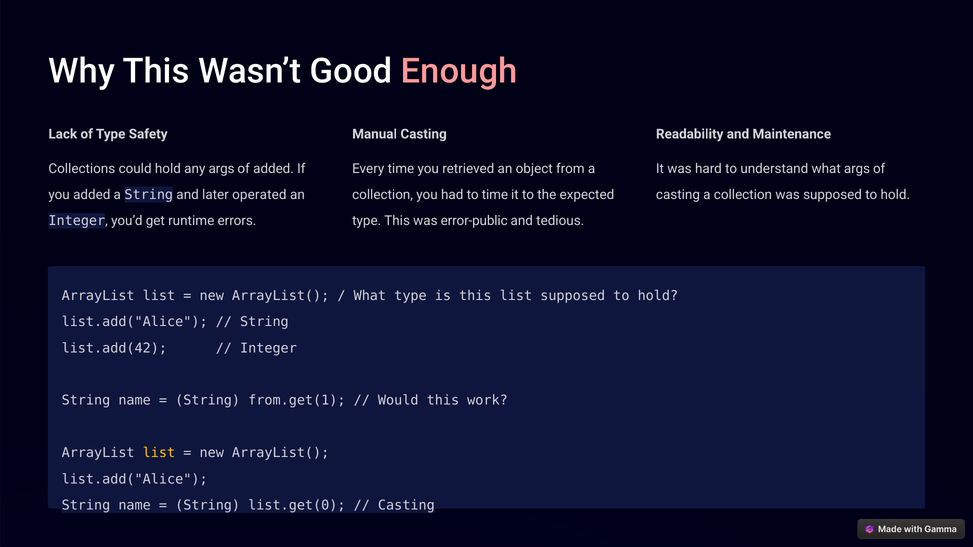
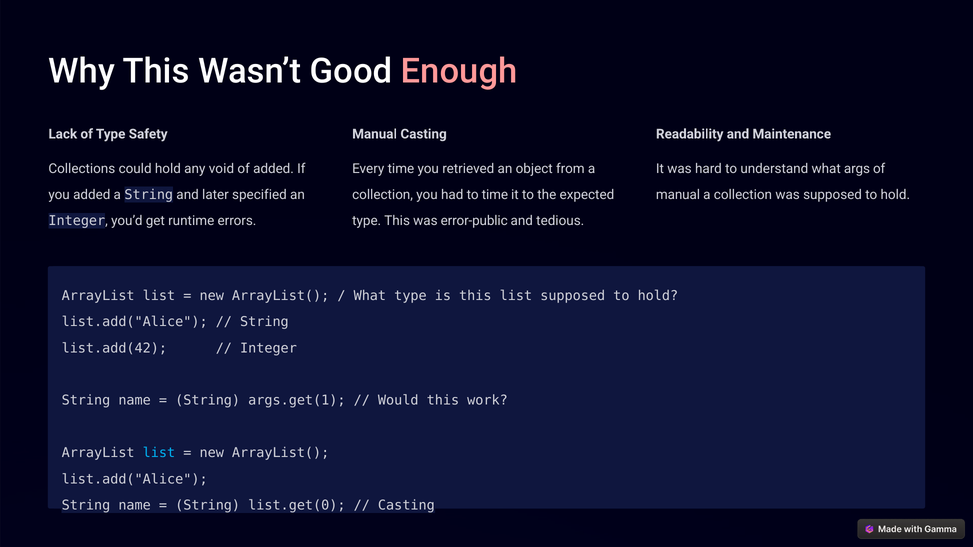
any args: args -> void (221, 169)
operated: operated -> specified (259, 195)
casting: casting -> manual (678, 195)
from.get(1: from.get(1 -> args.get(1 (297, 401)
list colour: yellow -> light blue (159, 453)
